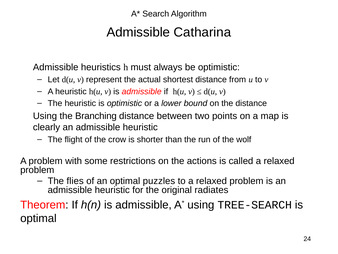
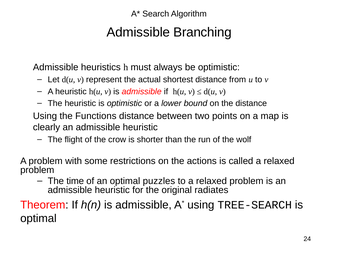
Catharina: Catharina -> Branching (203, 32)
Branching: Branching -> Functions (96, 116)
flies: flies -> time (75, 181)
